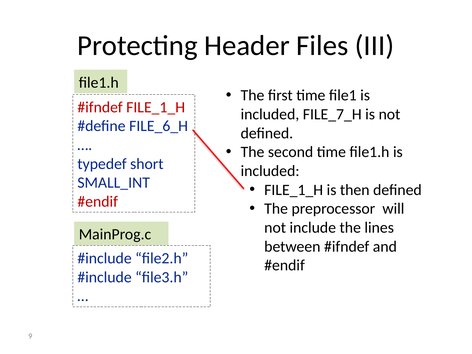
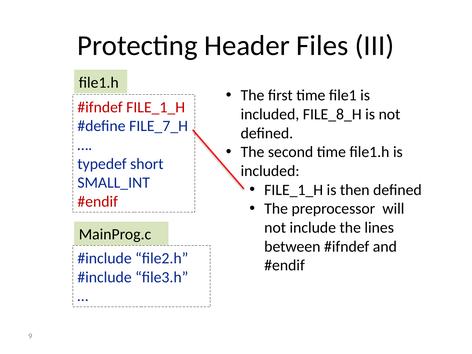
FILE_7_H: FILE_7_H -> FILE_8_H (332, 114)
FILE_6_H: FILE_6_H -> FILE_7_H (159, 126)
